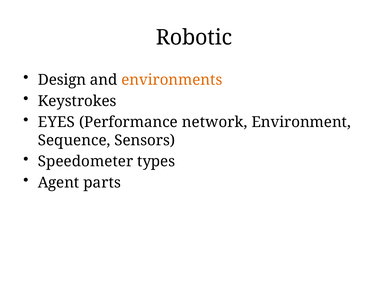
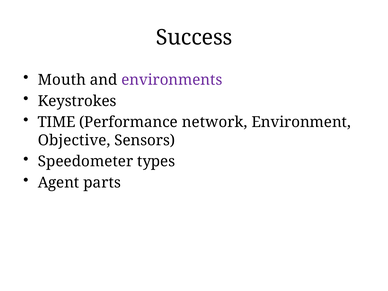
Robotic: Robotic -> Success (194, 37)
Design: Design -> Mouth (62, 80)
environments colour: orange -> purple (172, 80)
EYES: EYES -> TIME (57, 122)
Sequence: Sequence -> Objective (74, 140)
